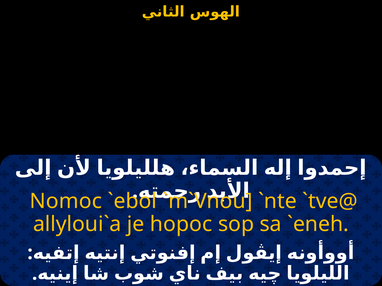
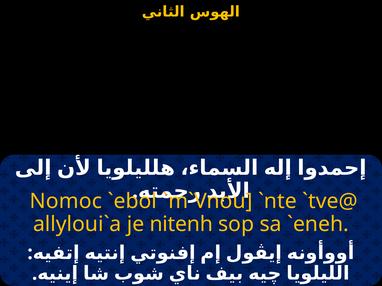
hopoc: hopoc -> nitenh (181, 224)
